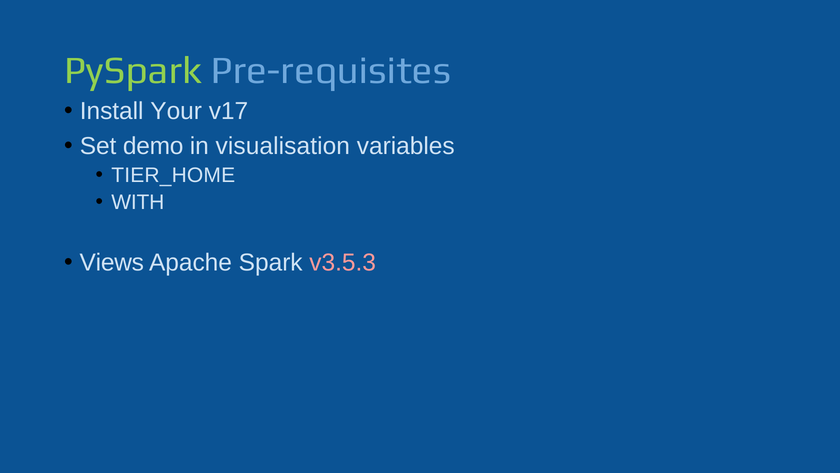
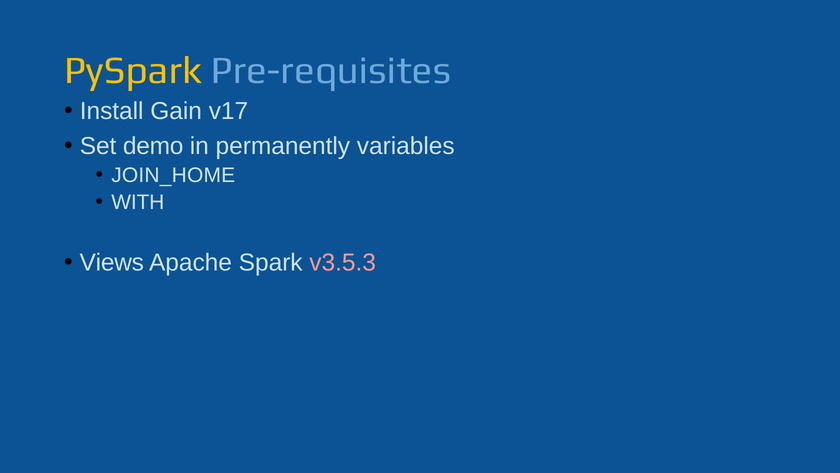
PySpark colour: light green -> yellow (133, 71)
Your: Your -> Gain (176, 111)
visualisation: visualisation -> permanently (283, 146)
TIER_HOME: TIER_HOME -> JOIN_HOME (173, 175)
